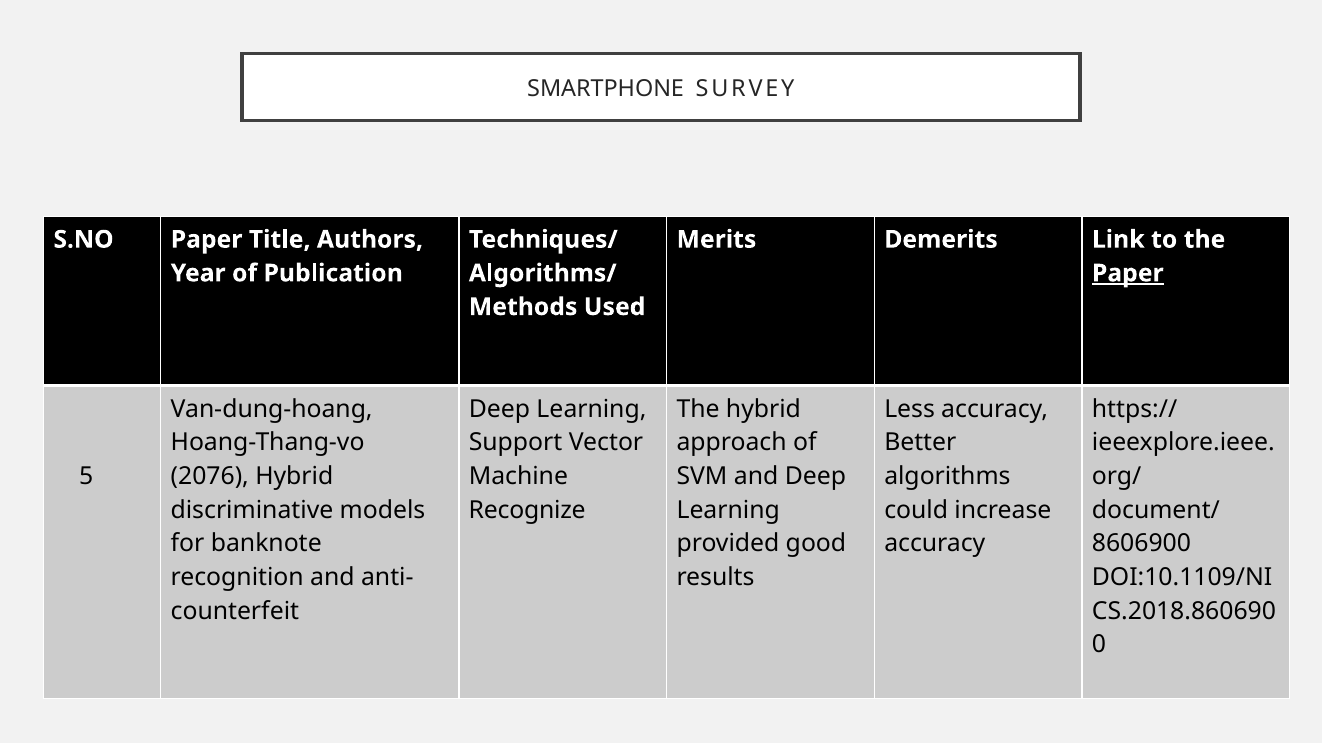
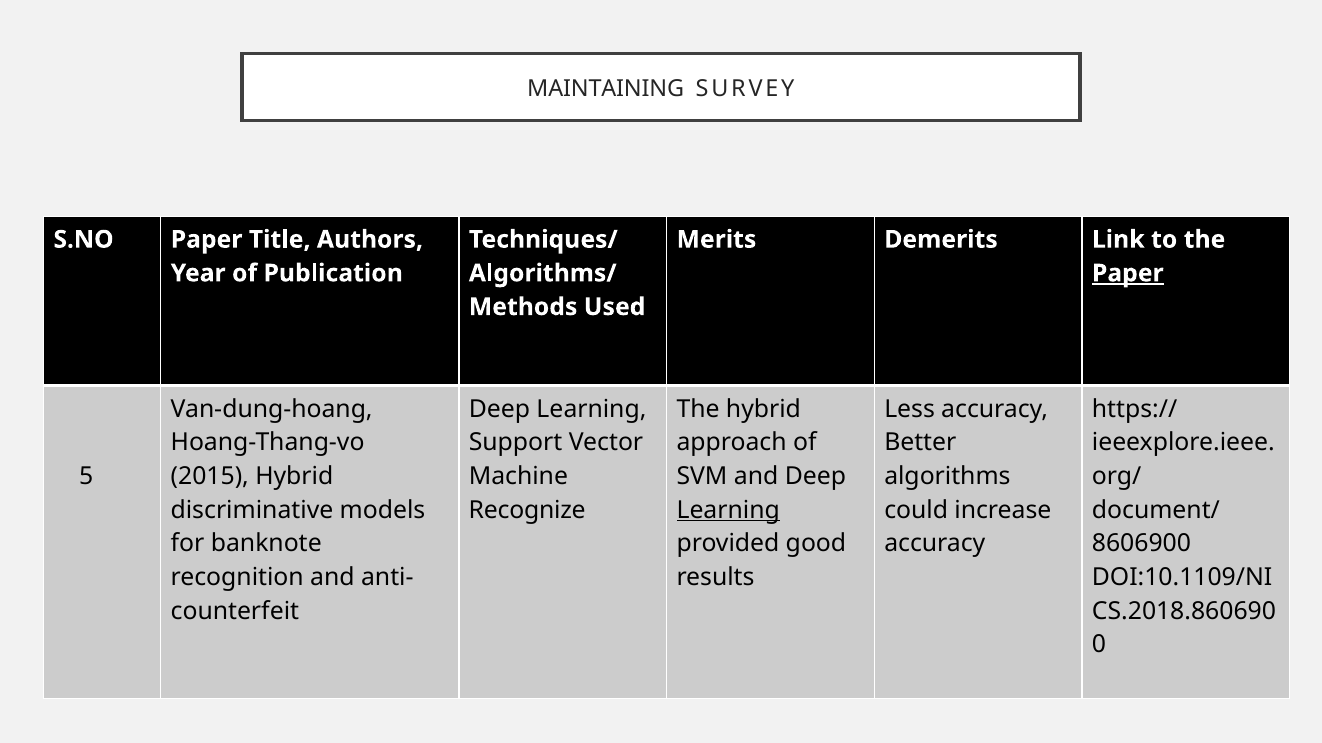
SMARTPHONE: SMARTPHONE -> MAINTAINING (606, 89)
2076: 2076 -> 2015 (210, 477)
Learning underline: none -> present (728, 510)
